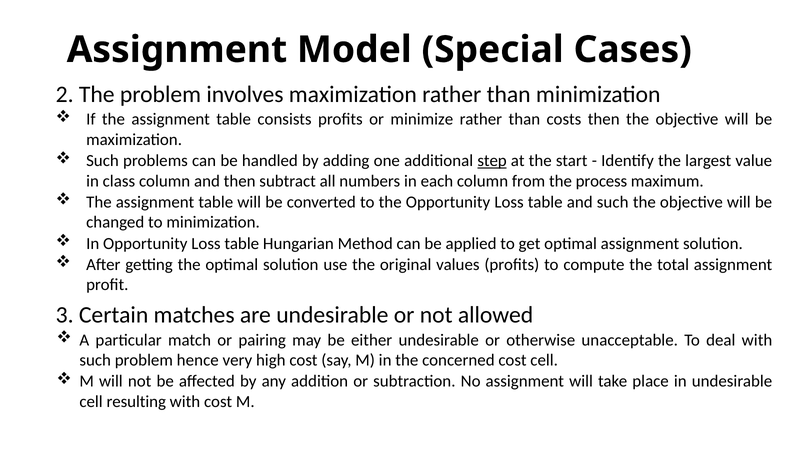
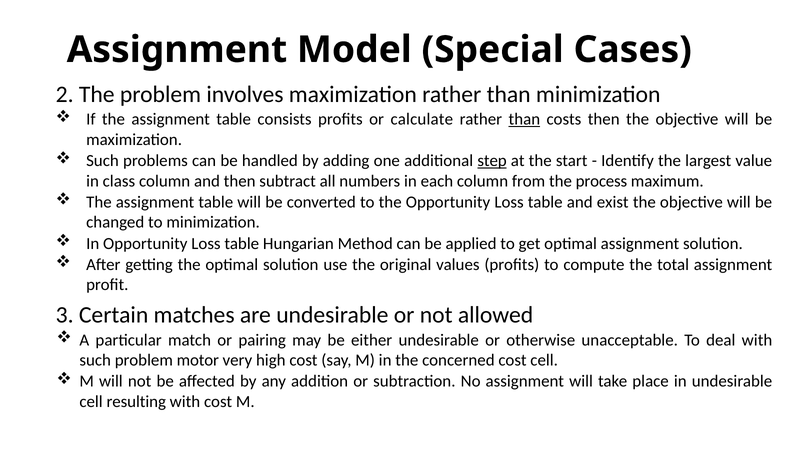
minimize: minimize -> calculate (422, 119)
than underline: none -> present (524, 119)
and such: such -> exist (613, 202)
hence: hence -> motor (198, 360)
